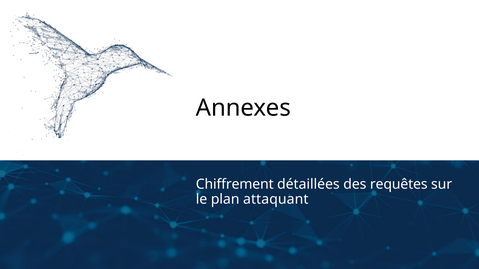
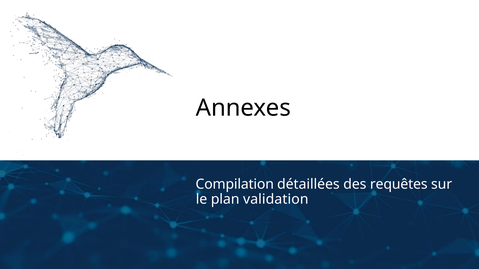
Chiffrement: Chiffrement -> Compilation (235, 184)
attaquant: attaquant -> validation (276, 200)
